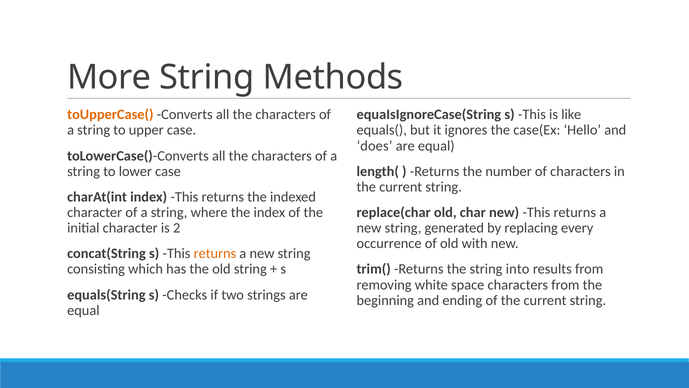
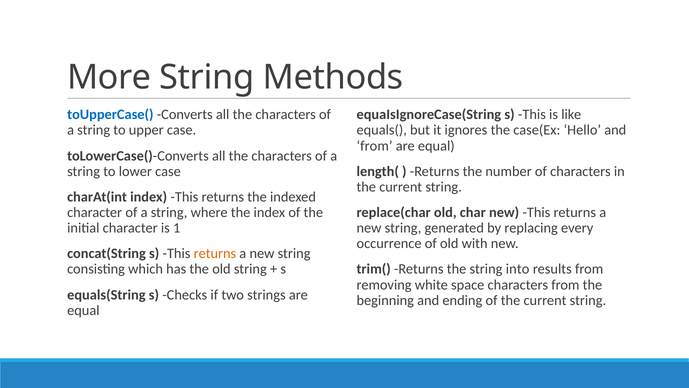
toUpperCase( colour: orange -> blue (110, 115)
does: does -> from (375, 146)
2: 2 -> 1 (177, 228)
